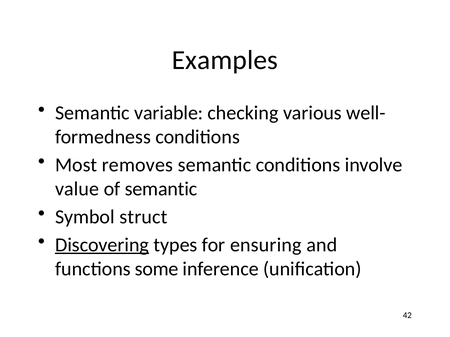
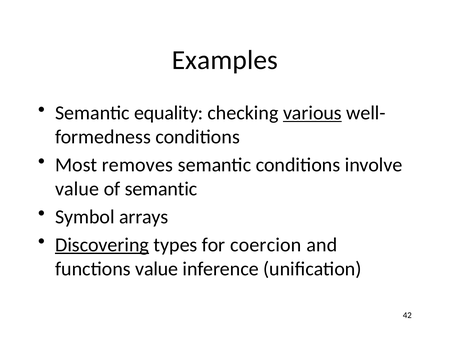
variable: variable -> equality (169, 113)
various underline: none -> present (312, 113)
struct: struct -> arrays (144, 217)
ensuring: ensuring -> coercion (266, 245)
functions some: some -> value (157, 269)
